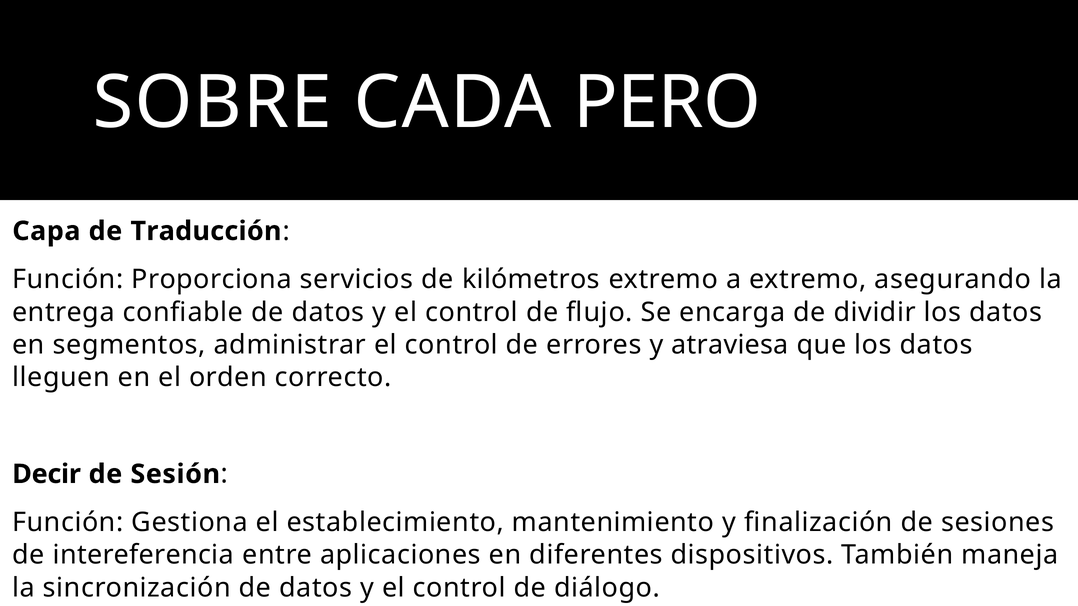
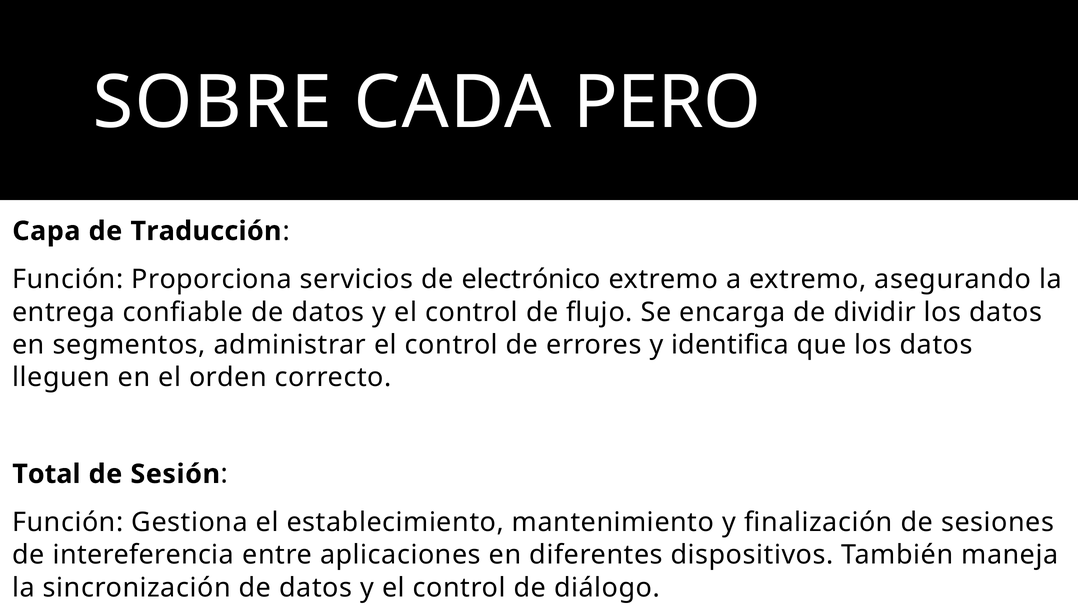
kilómetros: kilómetros -> electrónico (531, 280)
atraviesa: atraviesa -> identifica (730, 345)
Decir: Decir -> Total (46, 474)
